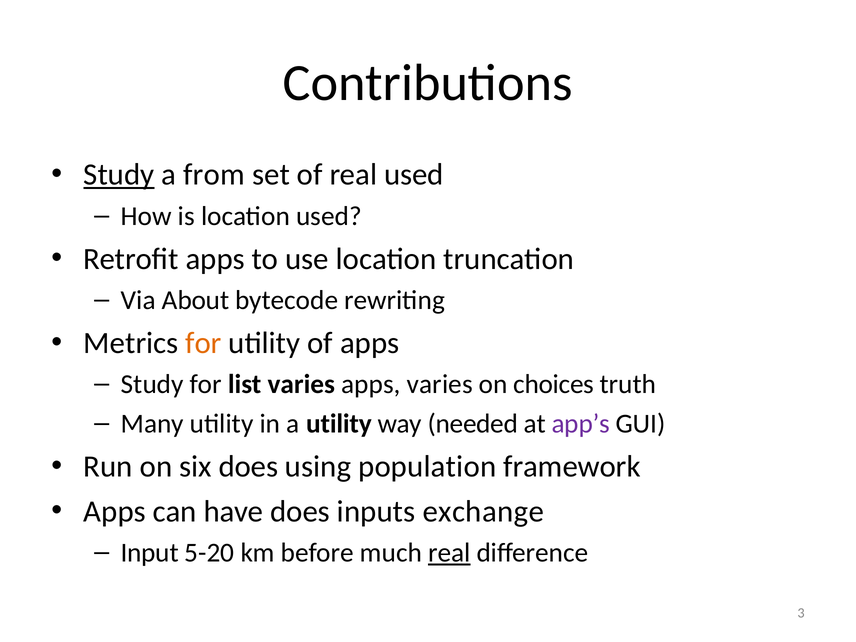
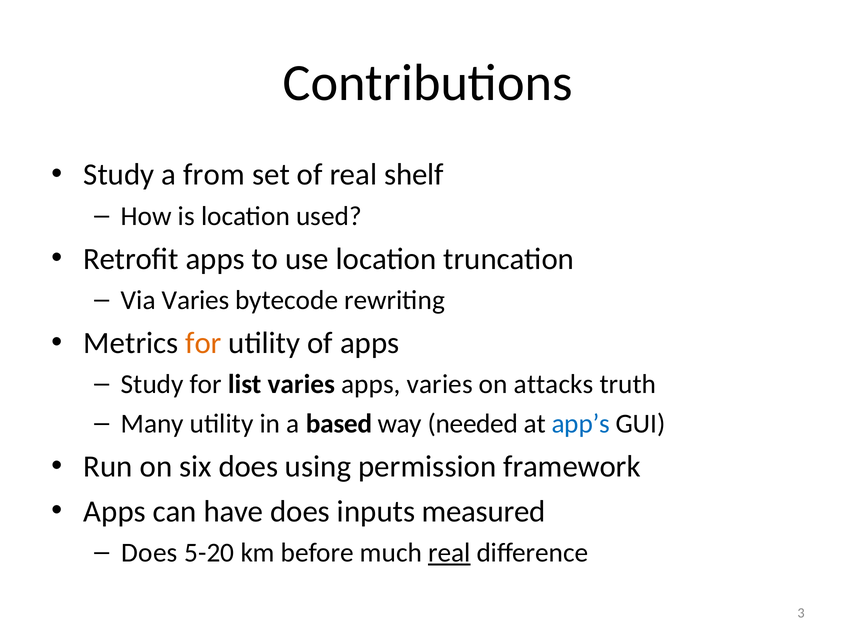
Study underline: present -> none (119, 175)
real used: used -> shelf (414, 175)
Via About: About -> Varies (196, 300)
choices: choices -> attacks (554, 384)
a utility: utility -> based (339, 424)
app’s colour: purple -> blue (581, 424)
population: population -> permission (427, 467)
exchange: exchange -> measured (484, 511)
Input: Input -> Does (149, 553)
